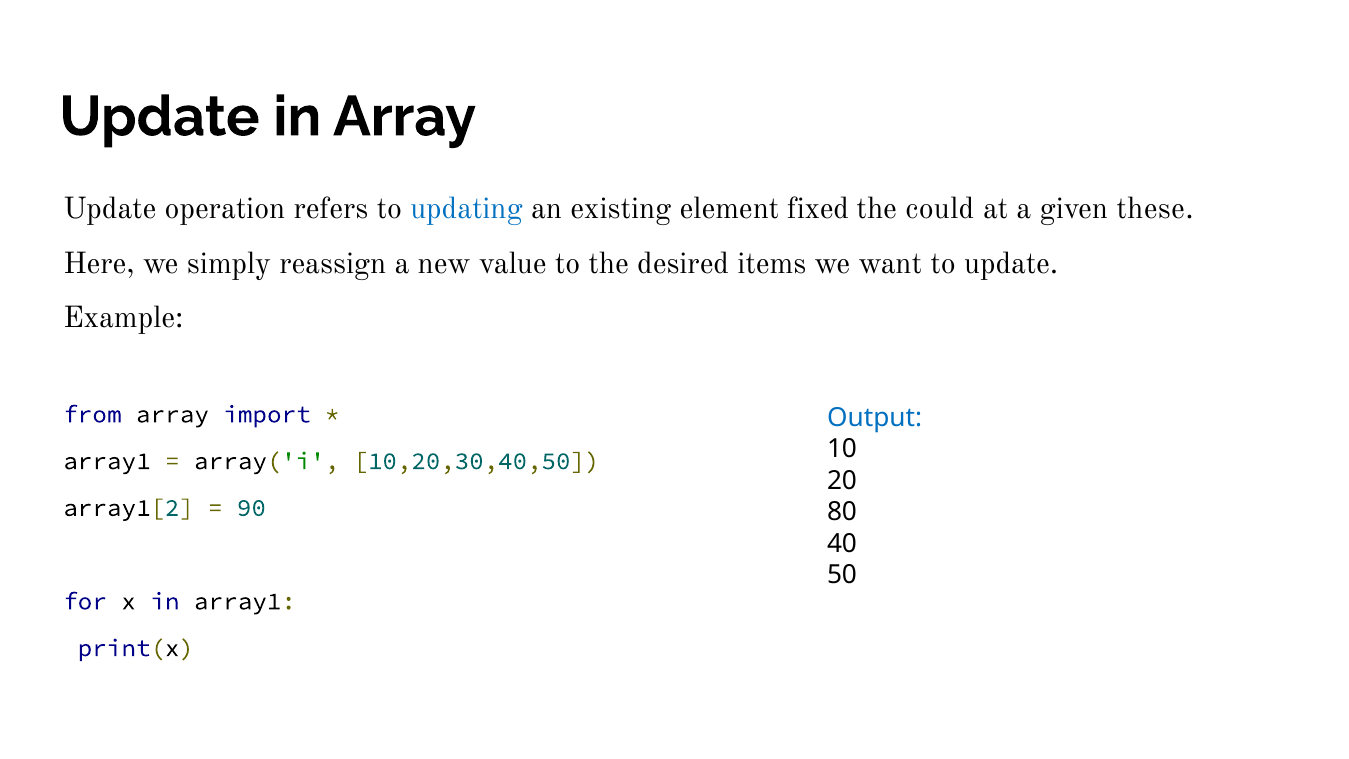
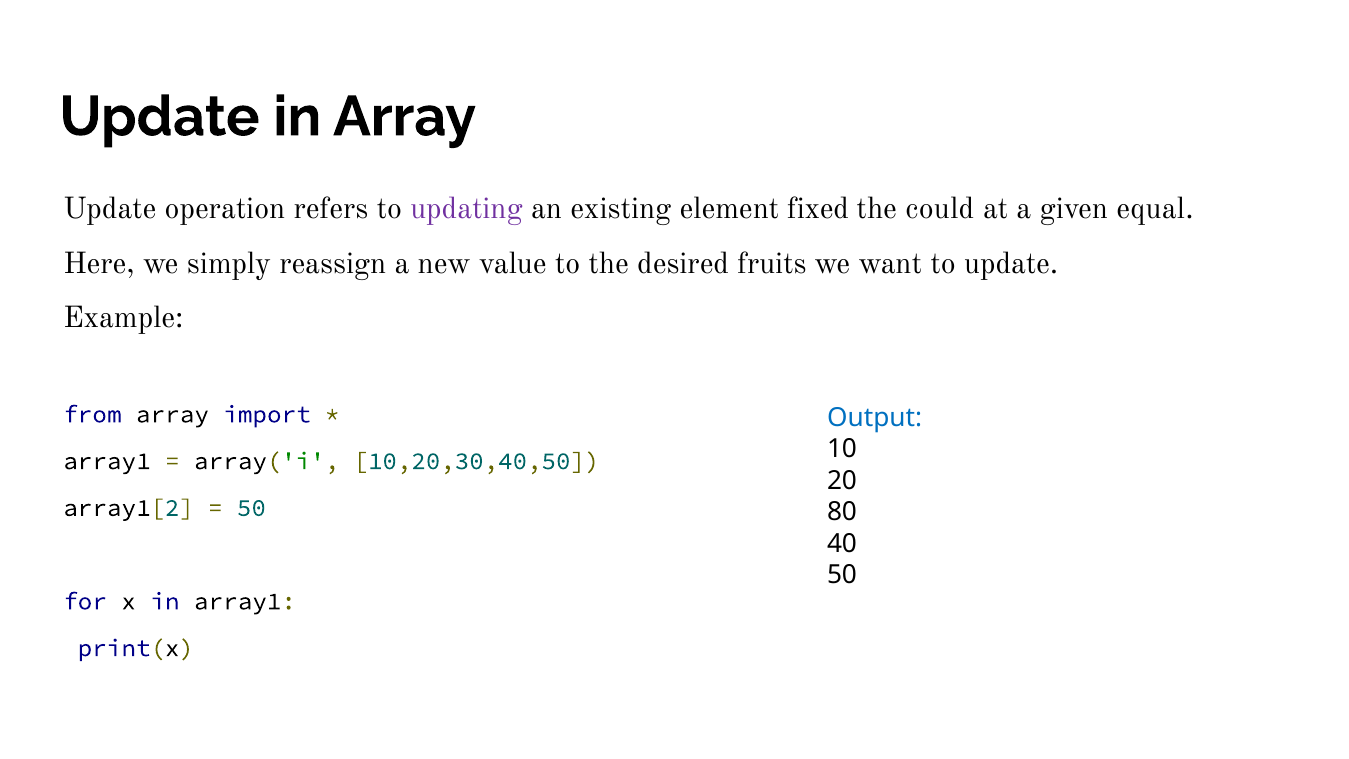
updating colour: blue -> purple (467, 209)
these: these -> equal (1155, 209)
items: items -> fruits (772, 263)
90: 90 -> 50 (251, 508)
